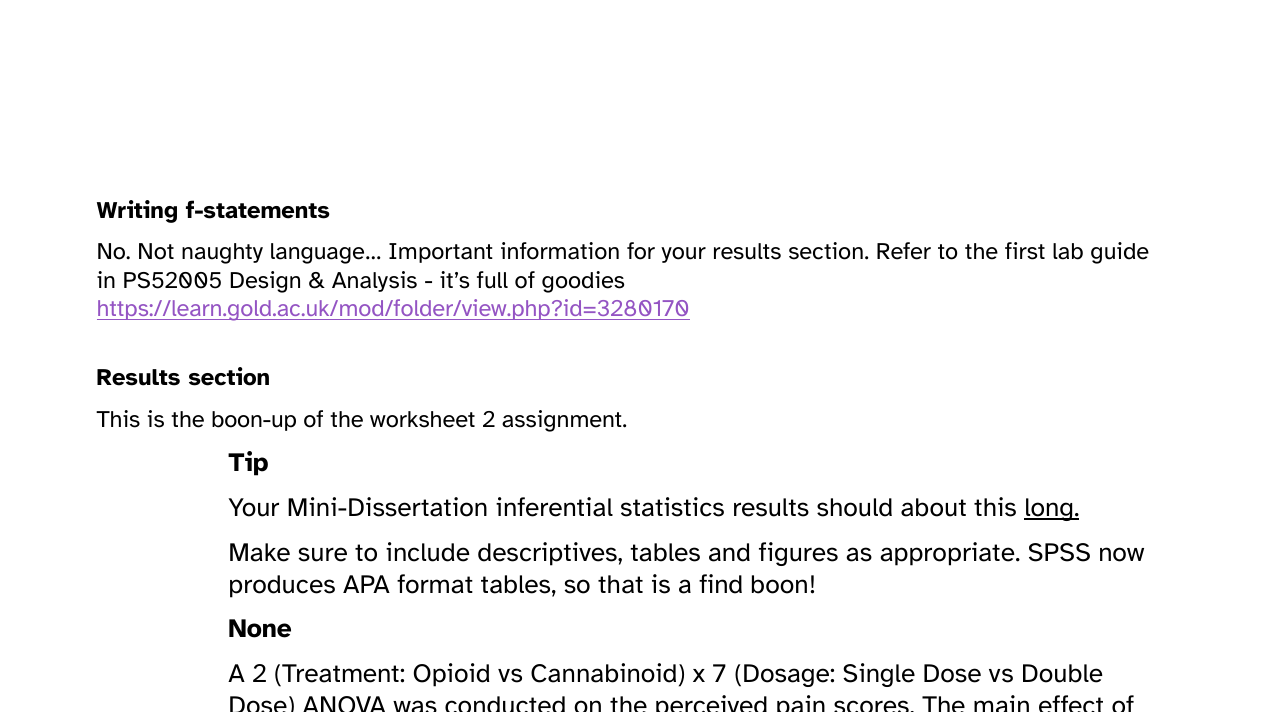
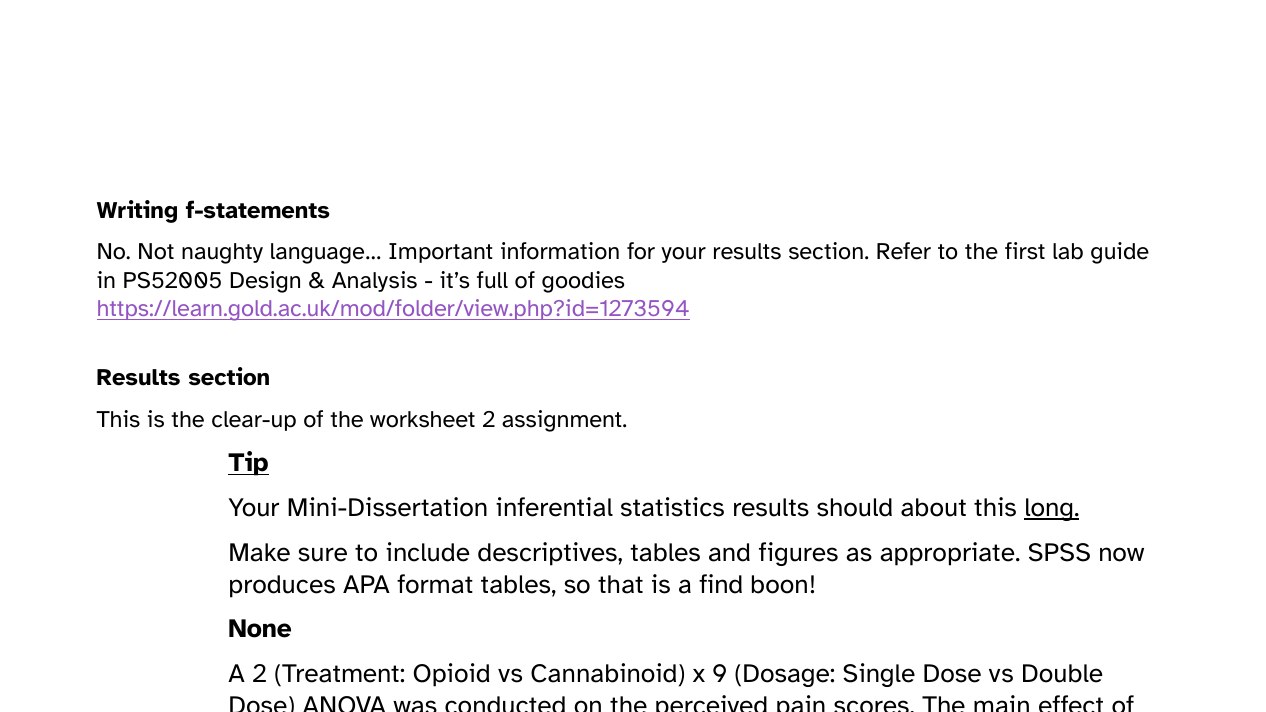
https://learn.gold.ac.uk/mod/folder/view.php?id=3280170: https://learn.gold.ac.uk/mod/folder/view.php?id=3280170 -> https://learn.gold.ac.uk/mod/folder/view.php?id=1273594 (393, 309)
boon-up: boon-up -> clear-up (254, 420)
Tip underline: none -> present (249, 463)
7: 7 -> 9 (720, 674)
